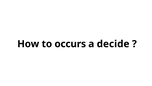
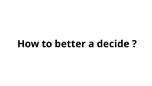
occurs: occurs -> better (70, 44)
